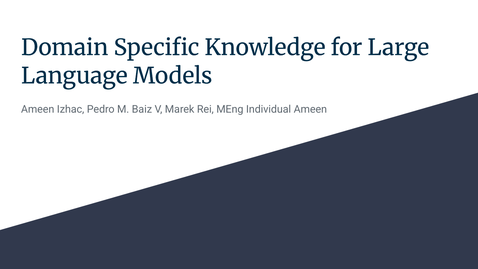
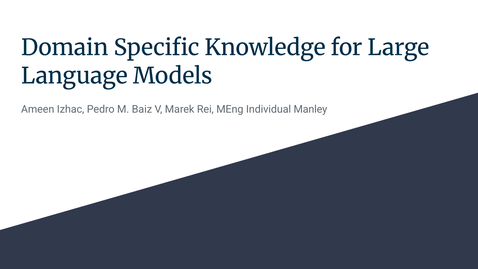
Individual Ameen: Ameen -> Manley (310, 109)
